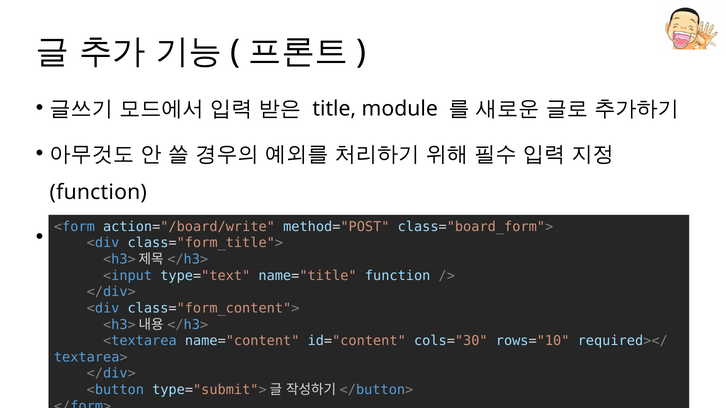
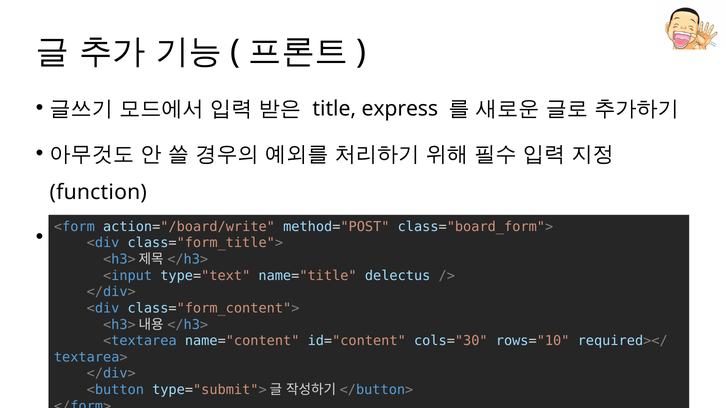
module: module -> express (400, 109)
name="title function: function -> delectus (398, 276)
